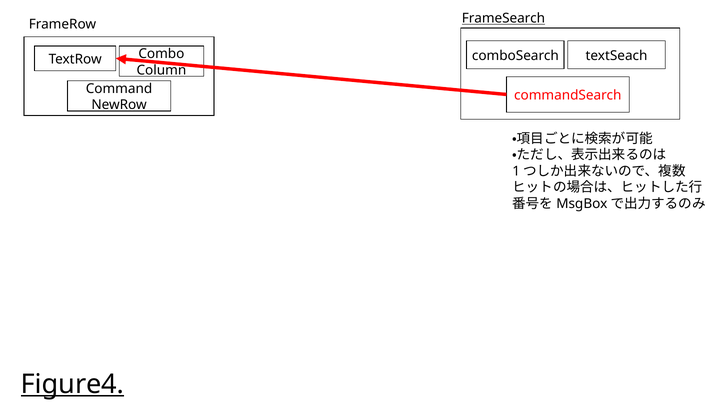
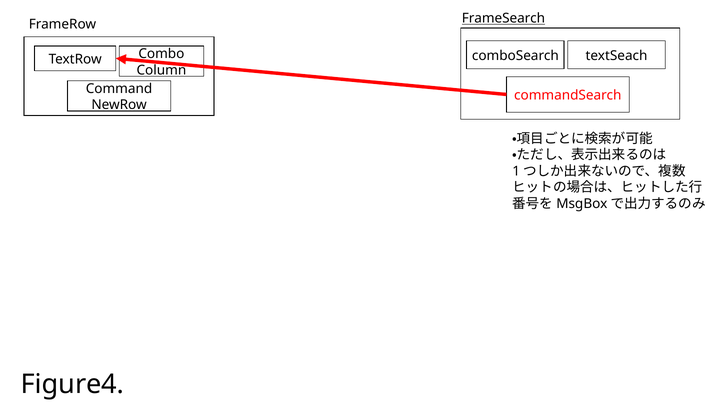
Figure4 underline: present -> none (73, 384)
